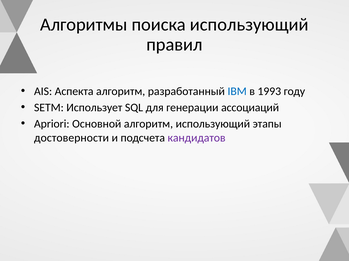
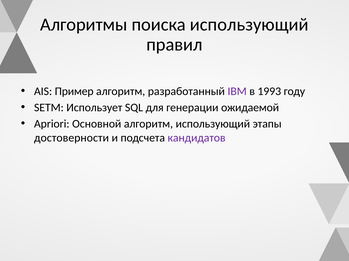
Аспекта: Аспекта -> Пример (74, 92)
IBM colour: blue -> purple (237, 92)
ассоциаций: ассоциаций -> ожидаемой (250, 108)
